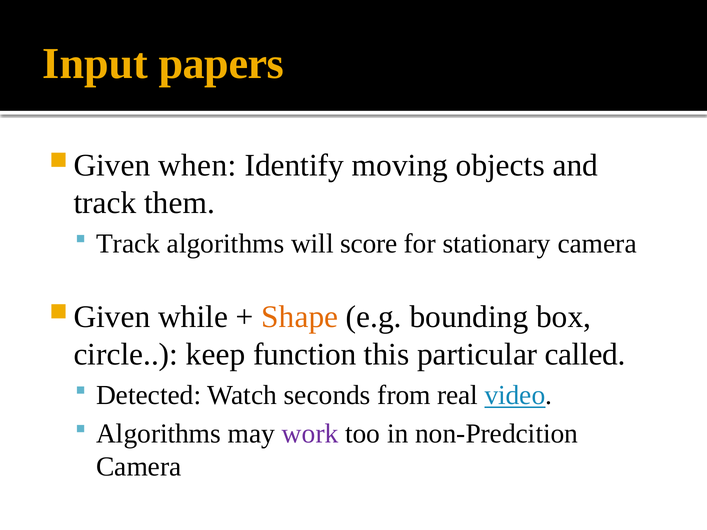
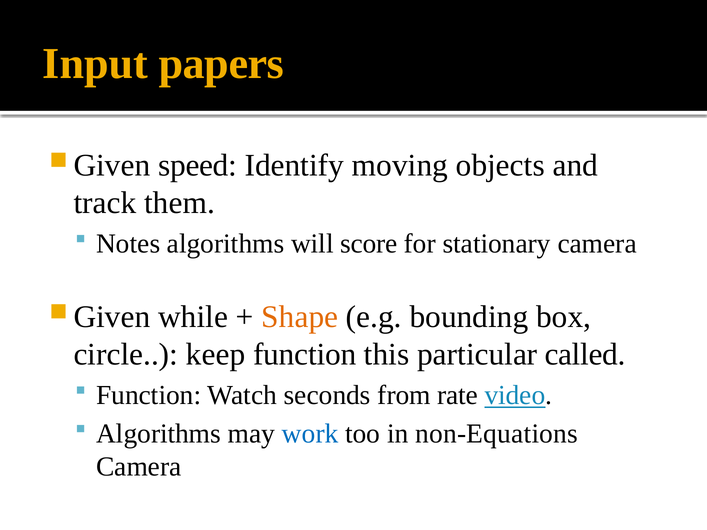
when: when -> speed (198, 165)
Track: Track -> Notes (128, 244)
Detected: Detected -> Function (149, 395)
real: real -> rate (458, 395)
work colour: purple -> blue (310, 434)
non-Predcition: non-Predcition -> non-Equations (497, 434)
